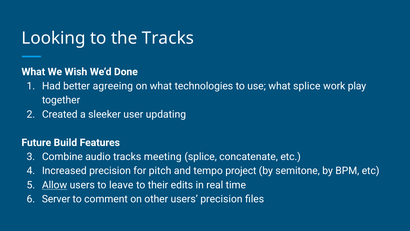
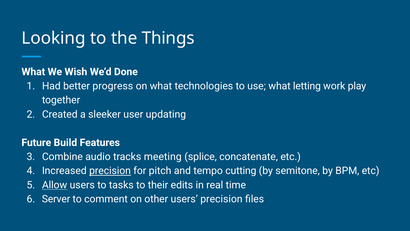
the Tracks: Tracks -> Things (168, 38)
agreeing: agreeing -> progress (113, 86)
what splice: splice -> letting (307, 86)
precision underline: none -> present (110, 171)
project: project -> cutting (241, 171)
leave: leave -> tasks (121, 185)
